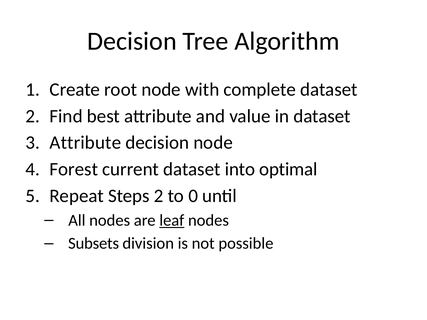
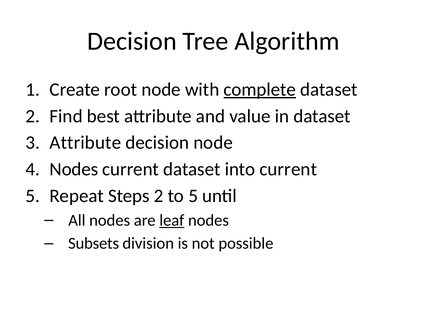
complete underline: none -> present (260, 90)
Forest: Forest -> Nodes (74, 169)
into optimal: optimal -> current (288, 169)
to 0: 0 -> 5 (193, 196)
